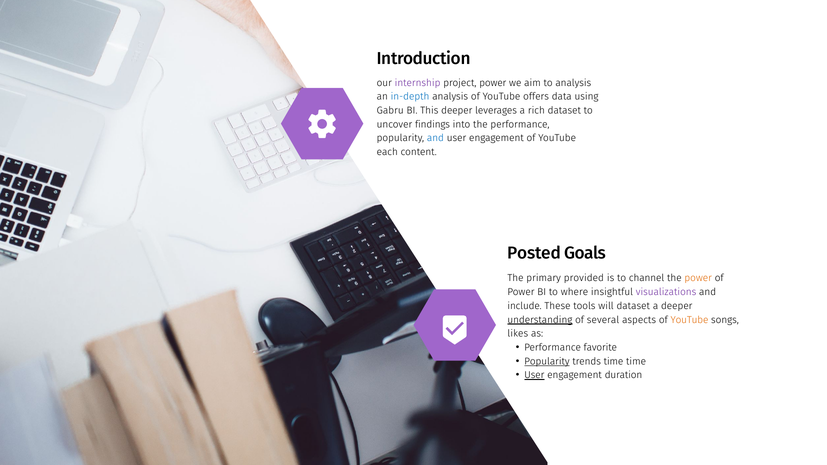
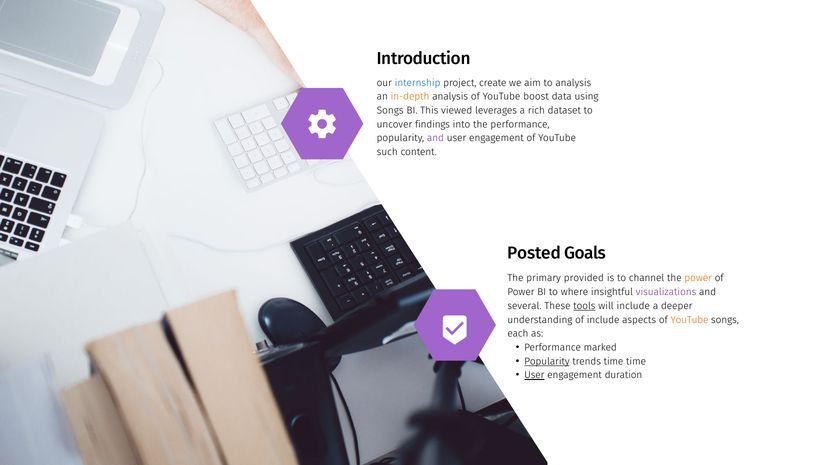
internship colour: purple -> blue (418, 83)
project power: power -> create (493, 83)
in-depth colour: blue -> orange (410, 97)
offers: offers -> boost (536, 97)
Gabru: Gabru -> Songs (390, 111)
This deeper: deeper -> viewed (457, 111)
and colour: blue -> purple (435, 138)
each: each -> such (387, 152)
include: include -> several (524, 306)
tools underline: none -> present (584, 306)
will dataset: dataset -> include (633, 306)
understanding underline: present -> none (540, 320)
of several: several -> include (603, 320)
likes: likes -> each (518, 334)
favorite: favorite -> marked (600, 348)
